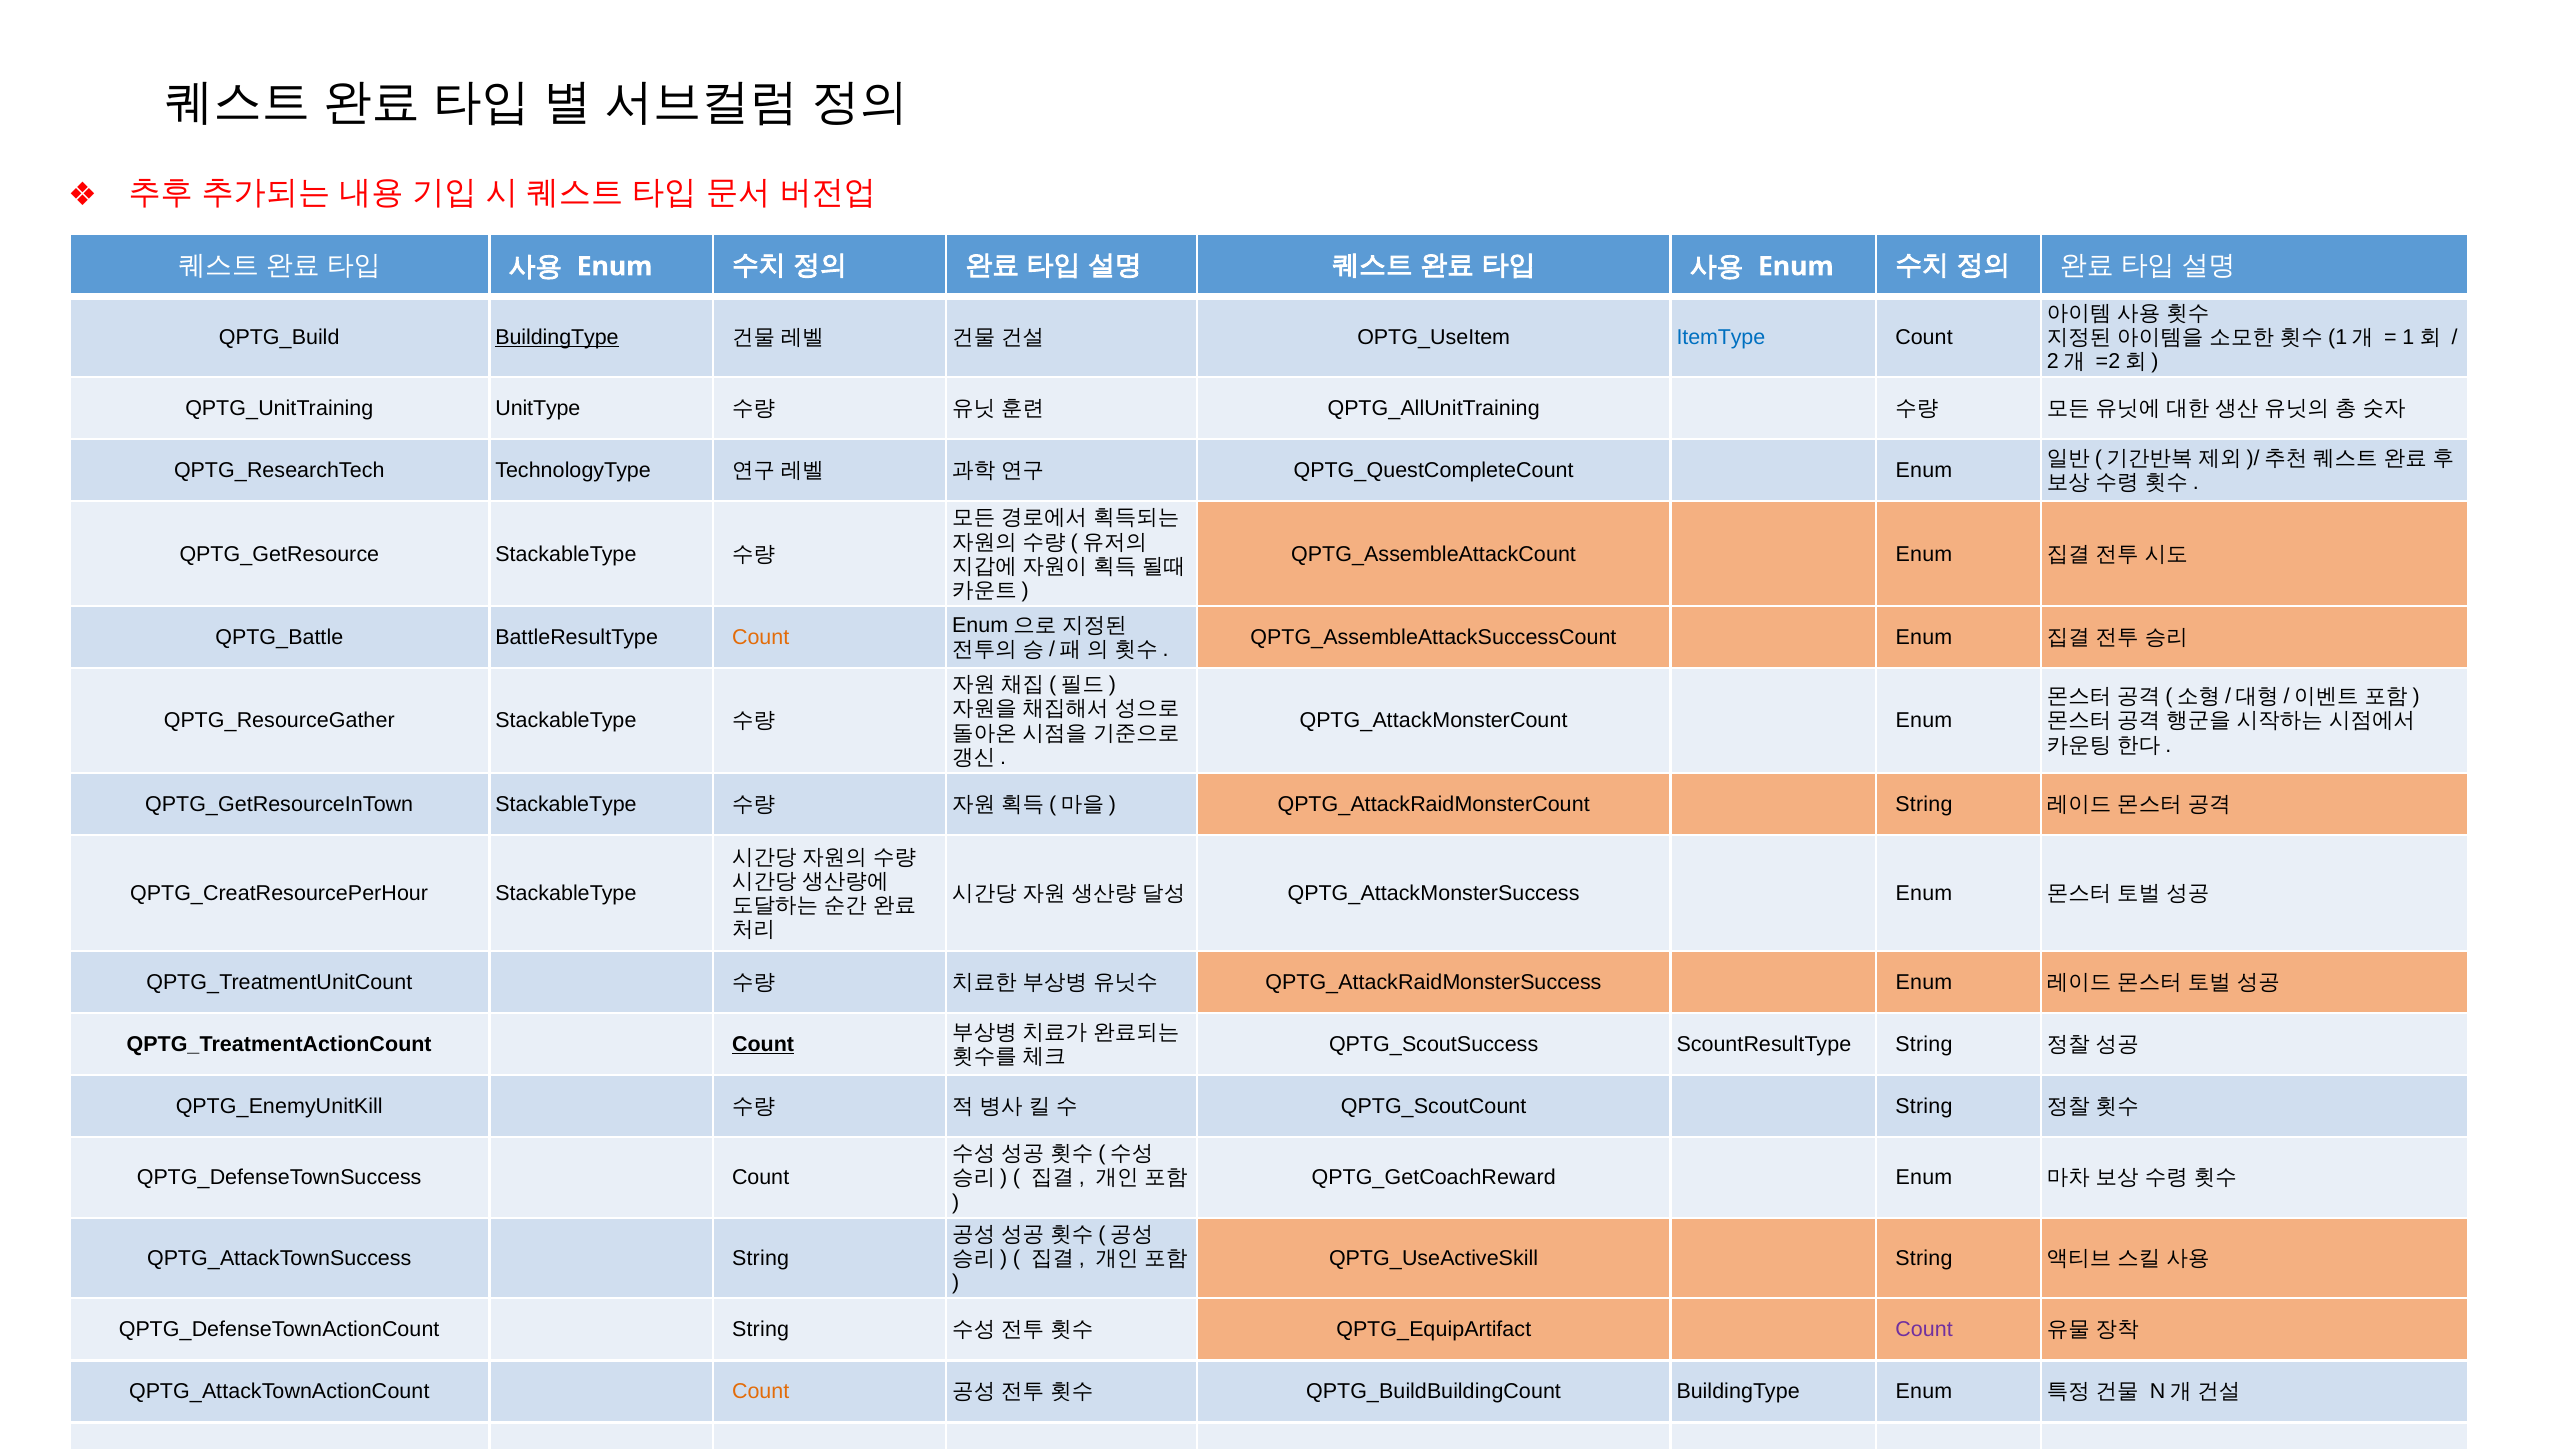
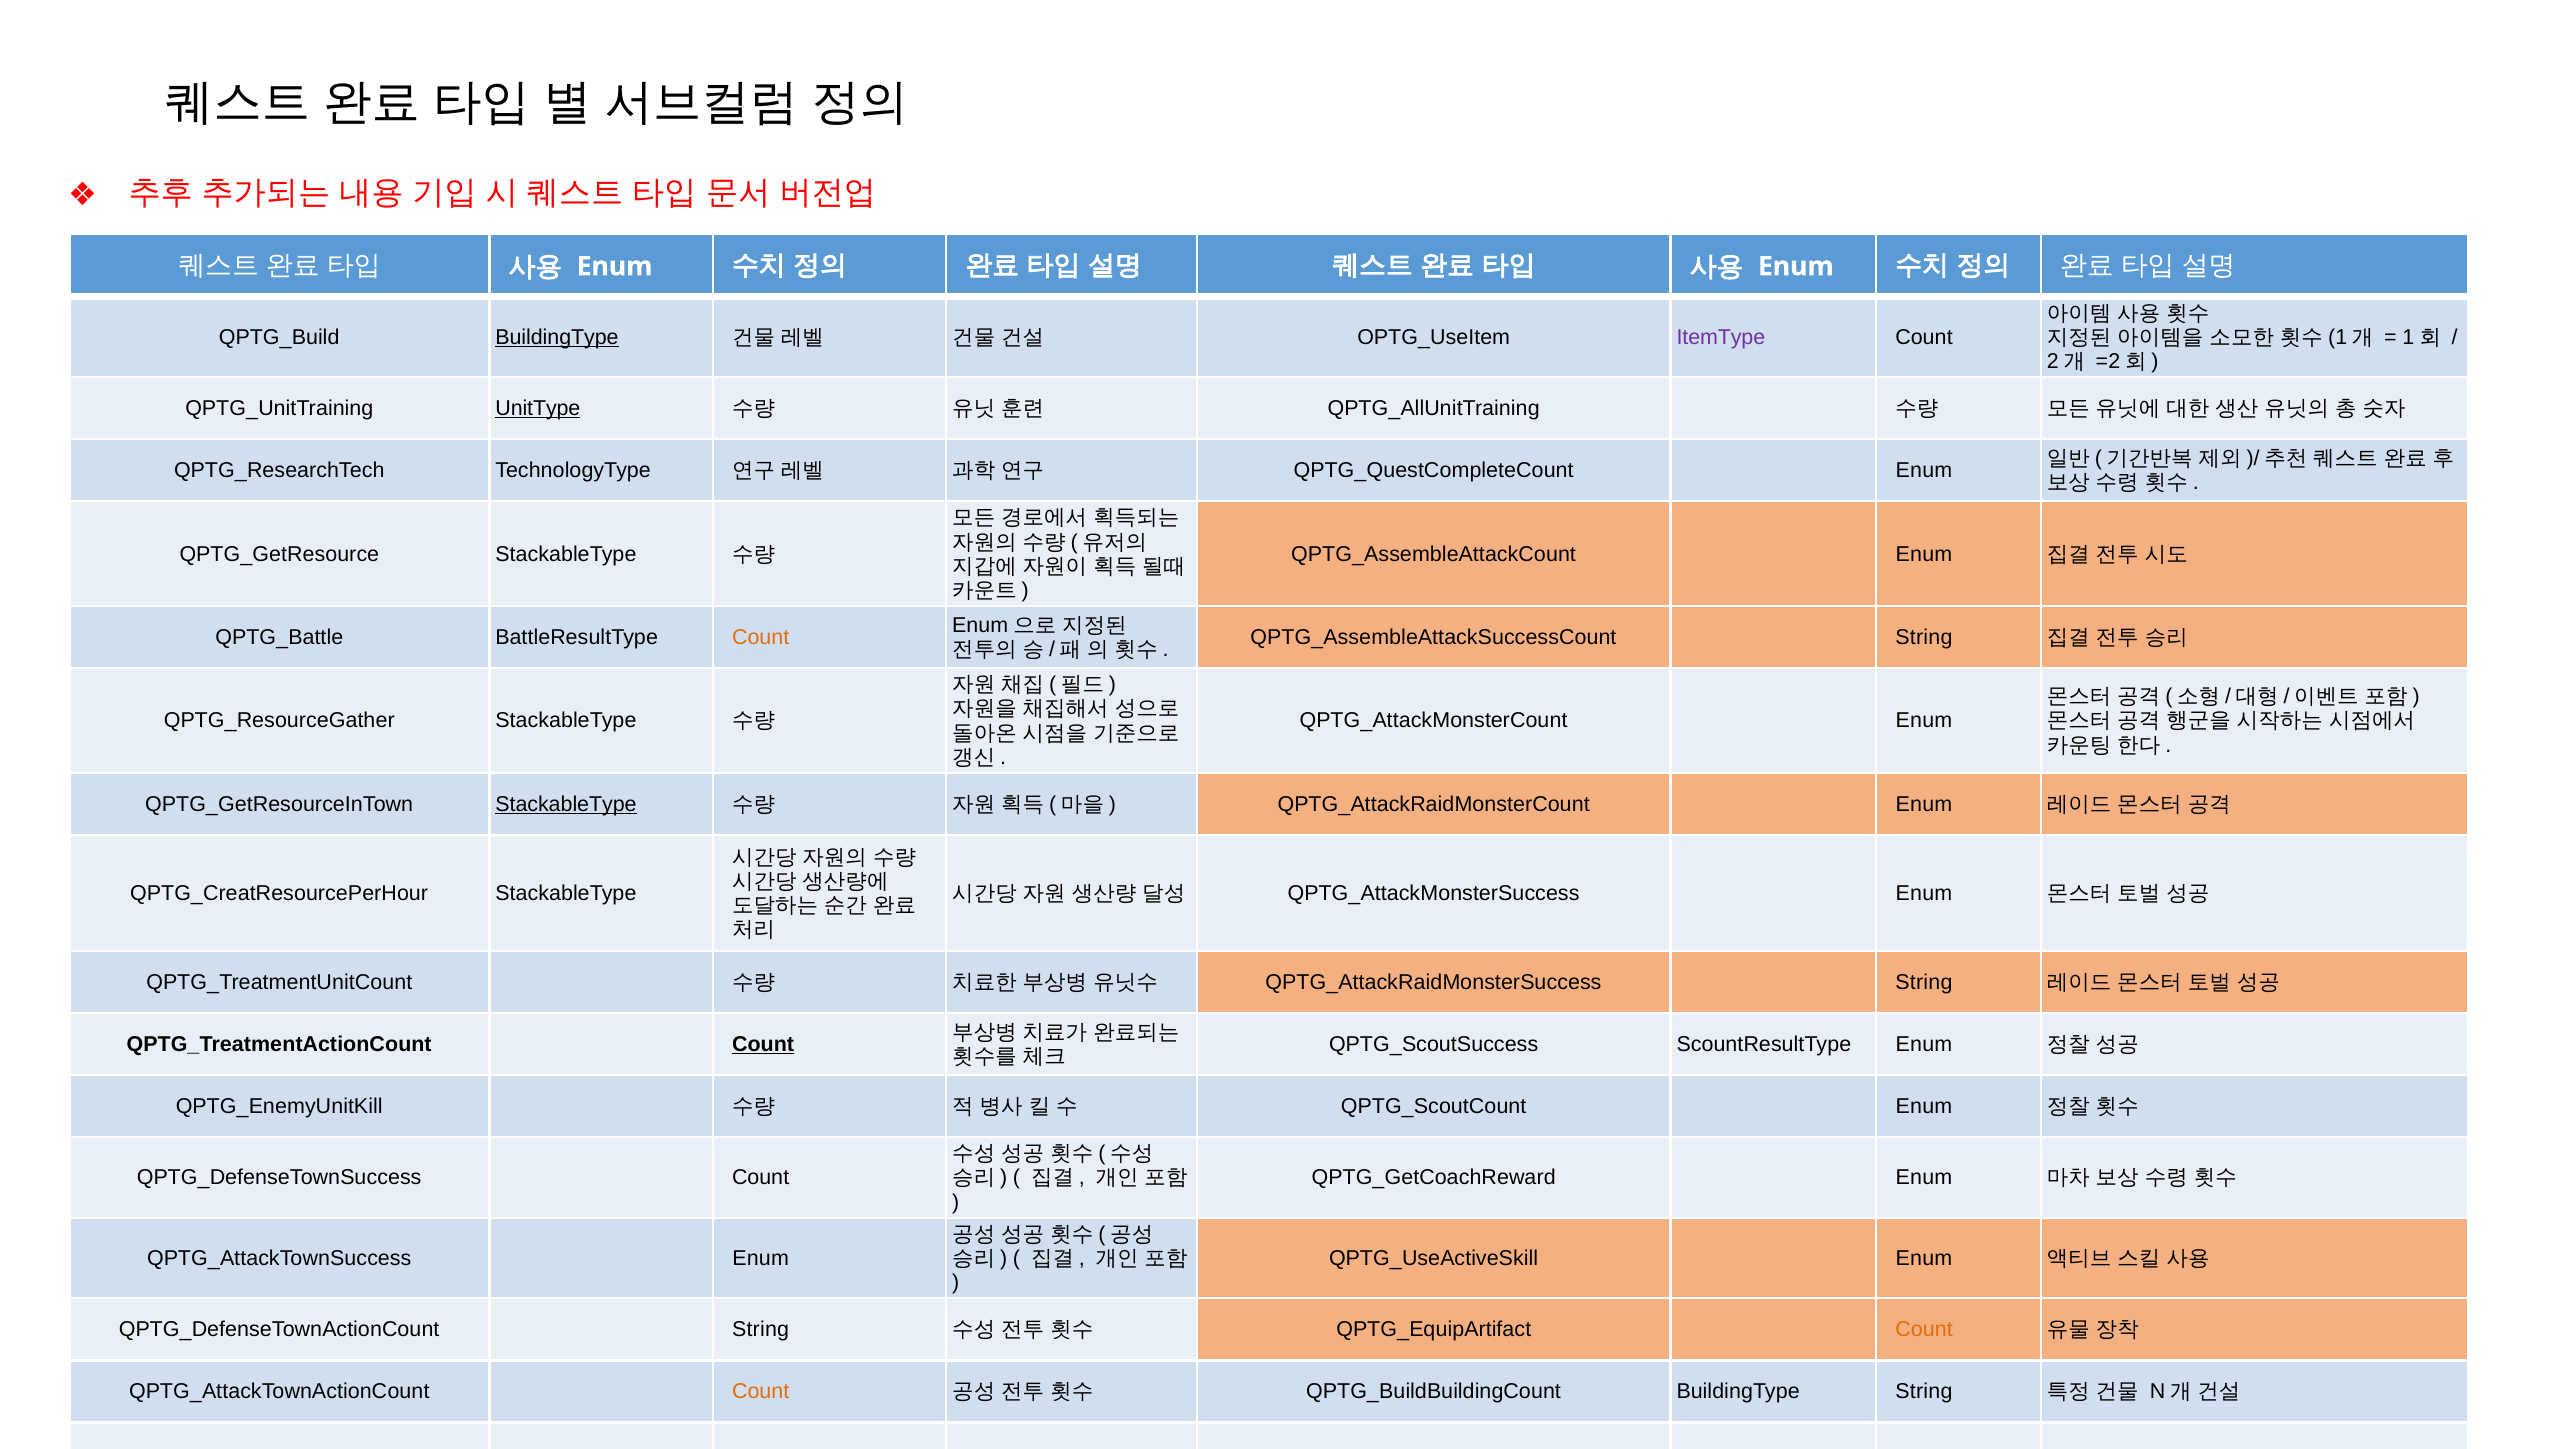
ItemType colour: blue -> purple (1721, 337)
UnitType underline: none -> present (538, 409)
Enum: Enum -> String (1924, 637)
StackableType underline: none -> present (566, 804)
String: String -> Enum (1924, 804)
Enum: Enum -> String (1924, 982)
ScountResultType String: String -> Enum (1924, 1045)
String: String -> Enum (1924, 1107)
String: String -> Enum (761, 1258)
String: String -> Enum (1924, 1258)
Count colour: purple -> orange (1924, 1330)
BuildingType Enum: Enum -> String (1924, 1392)
